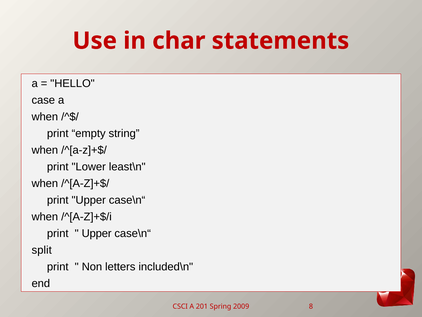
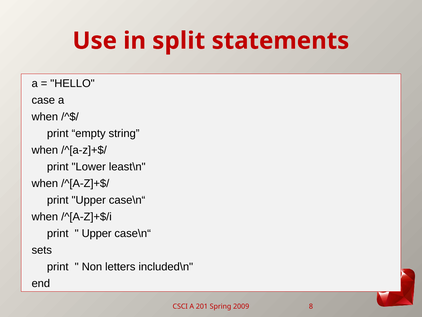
char: char -> split (179, 41)
split: split -> sets (42, 250)
